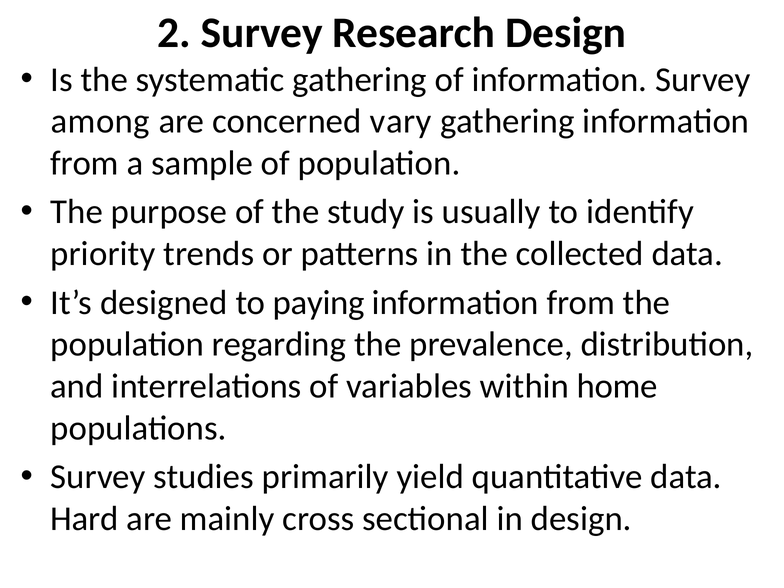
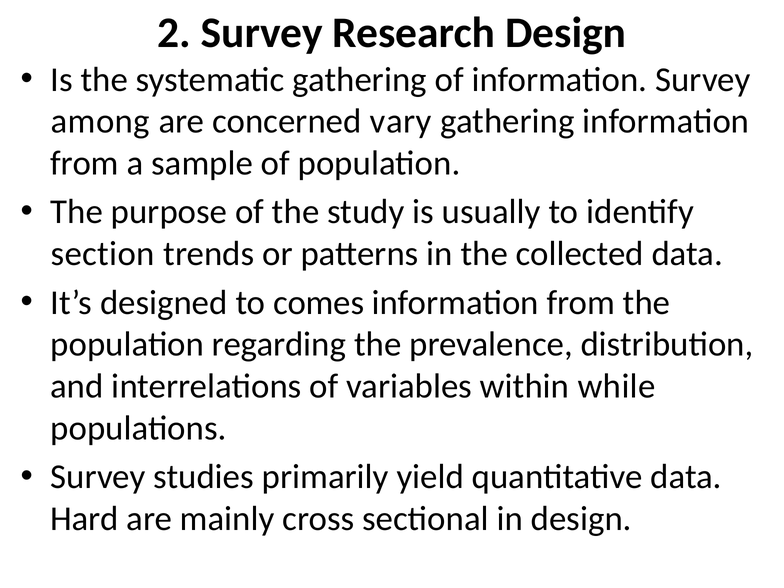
priority: priority -> section (103, 254)
paying: paying -> comes (319, 303)
home: home -> while (617, 386)
